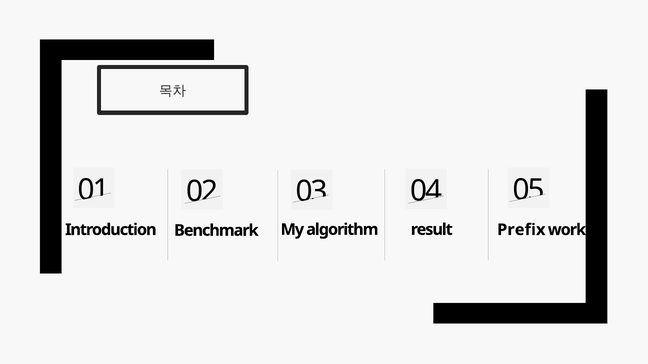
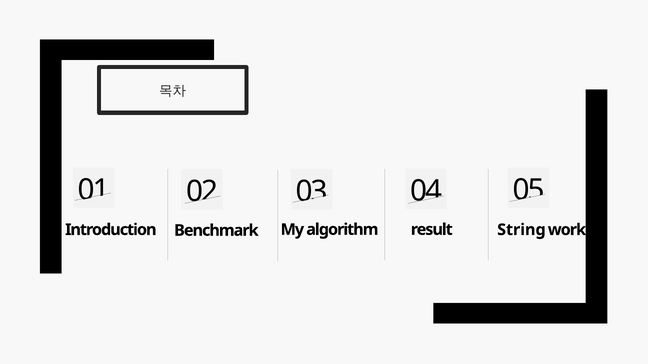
Prefix: Prefix -> String (521, 230)
